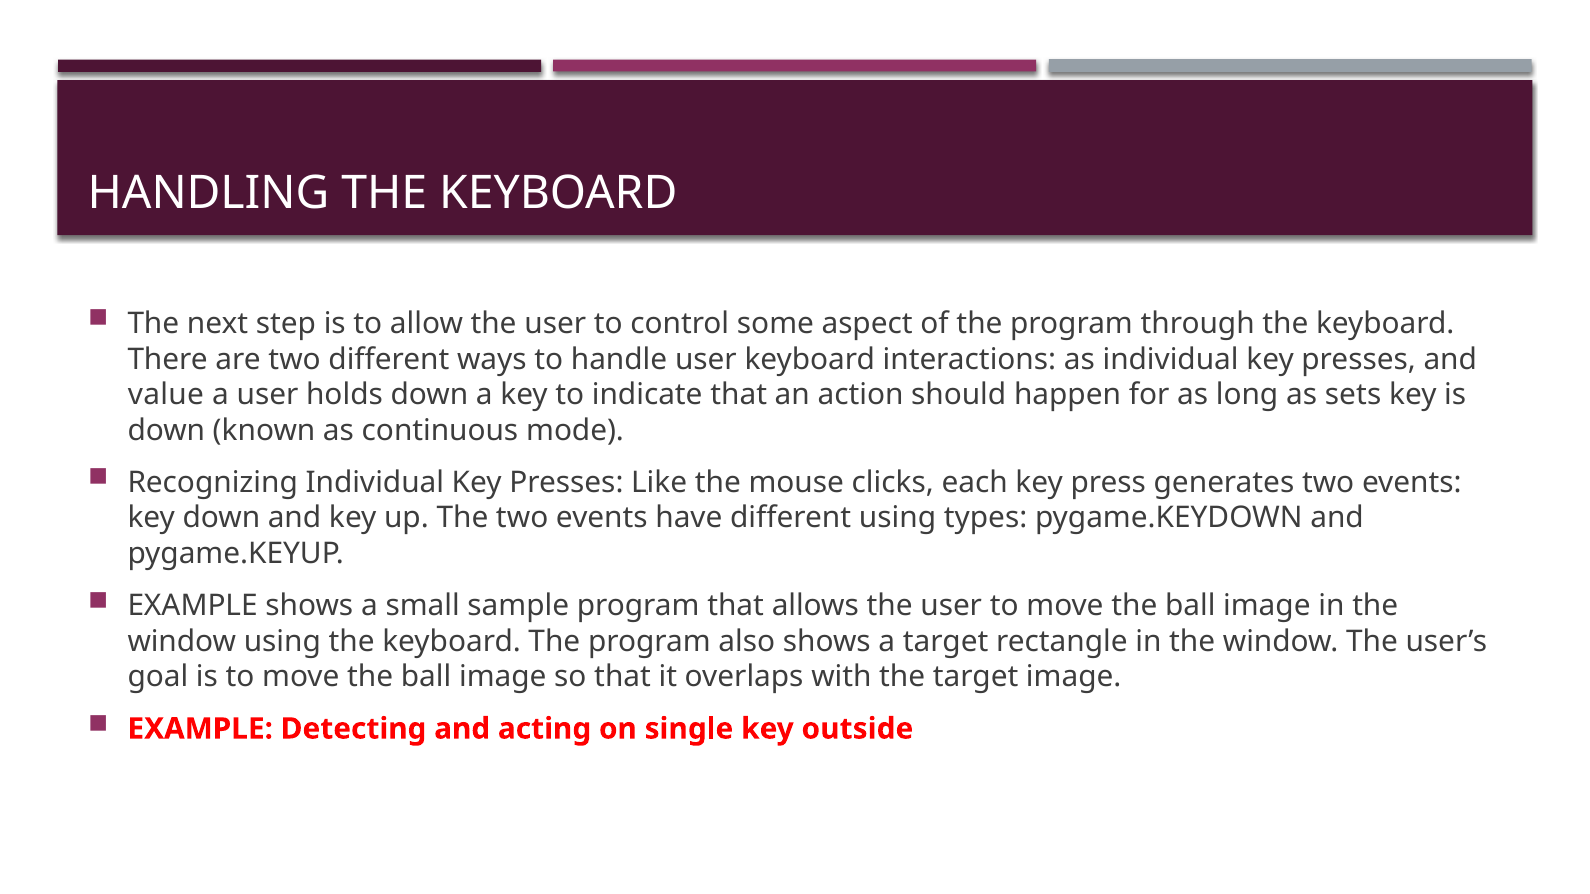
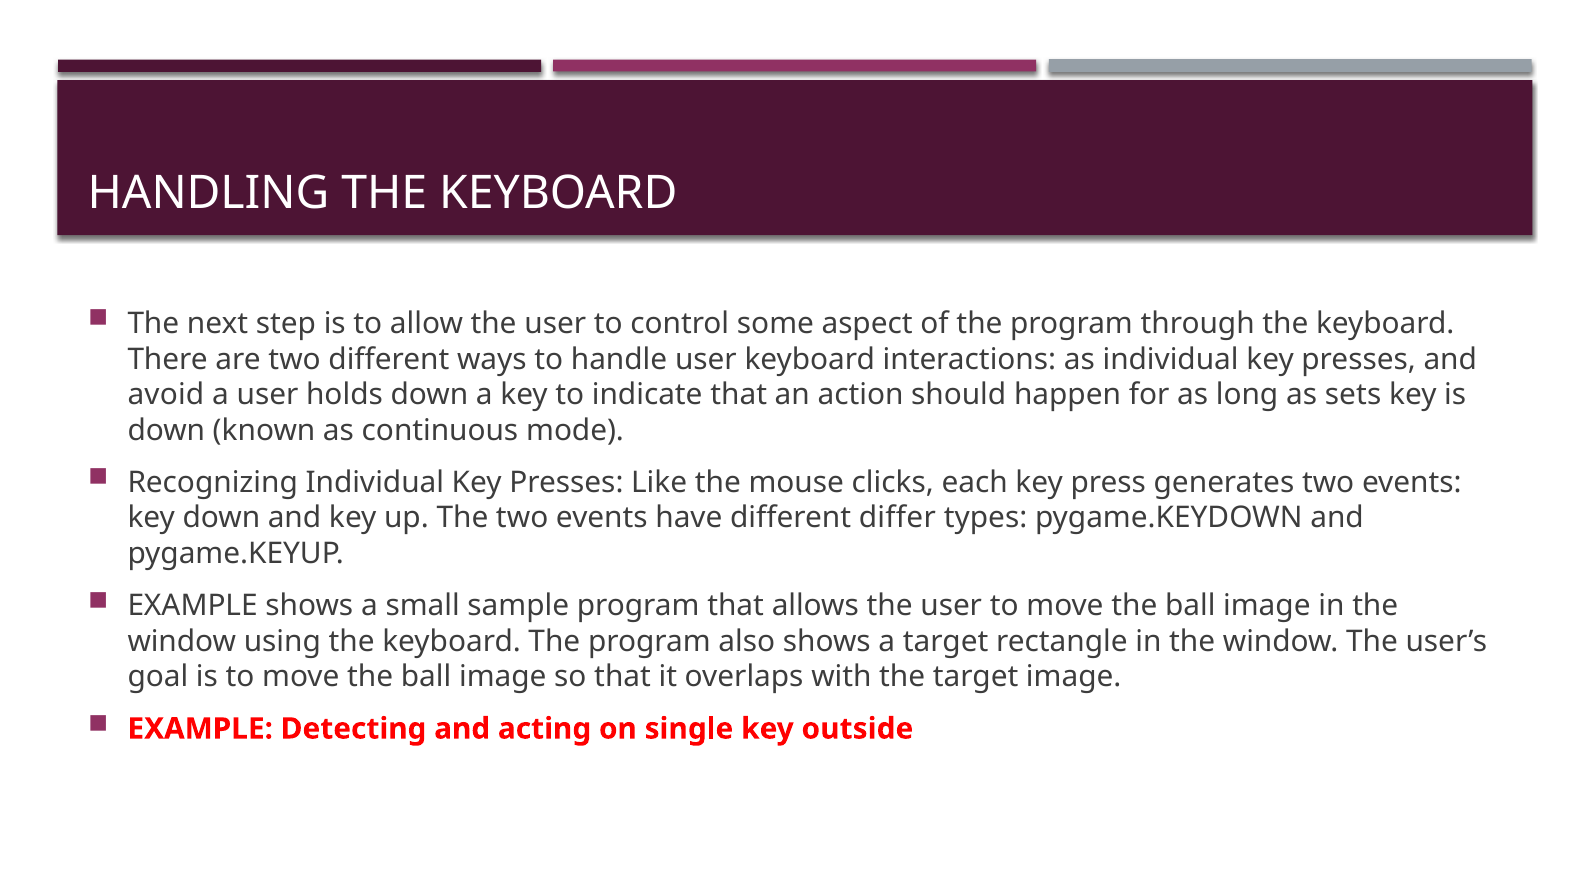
value: value -> avoid (166, 395)
different using: using -> differ (897, 518)
